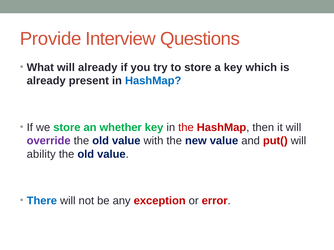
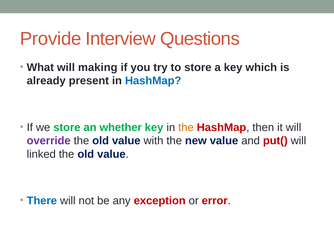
will already: already -> making (98, 68)
the colour: red -> orange (186, 128)
ability: ability -> linked (41, 154)
